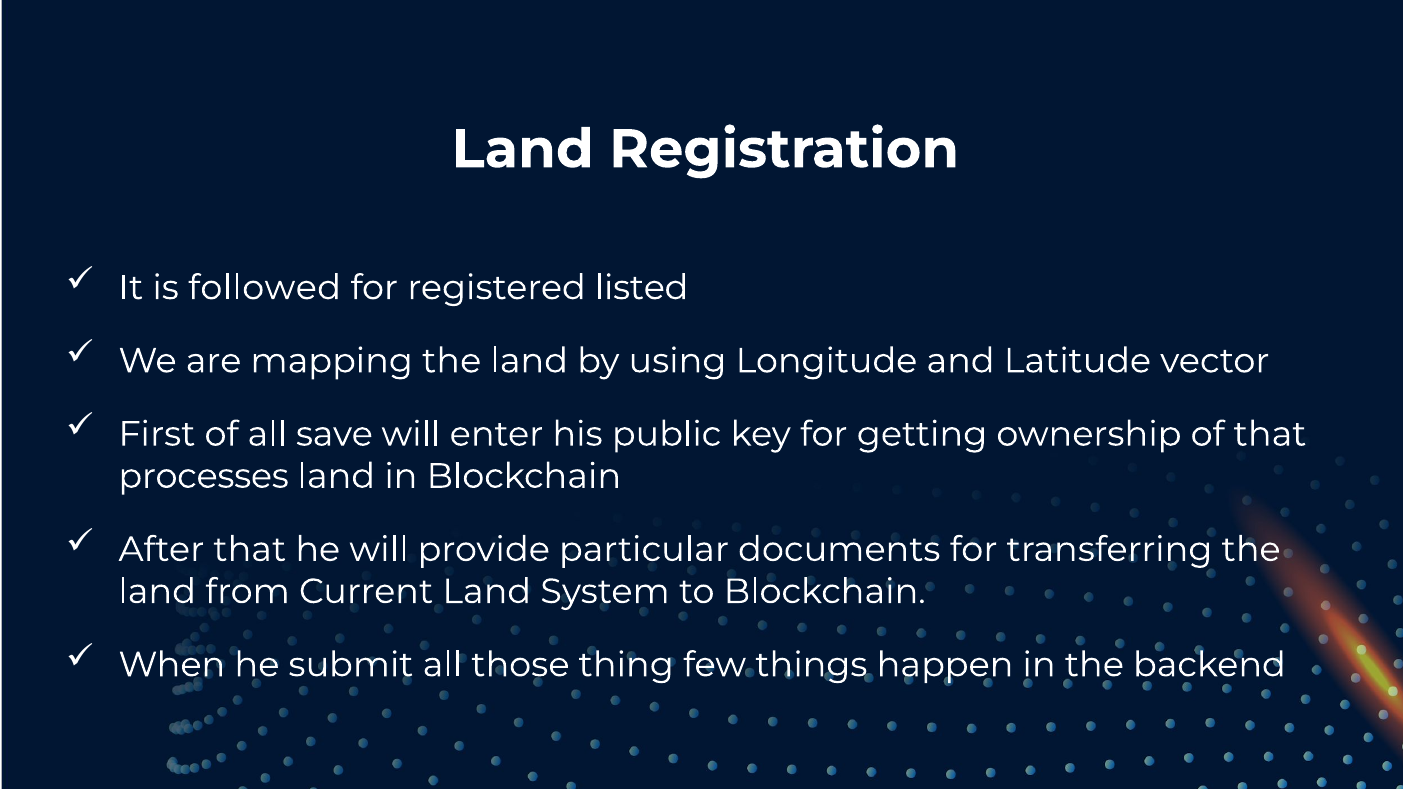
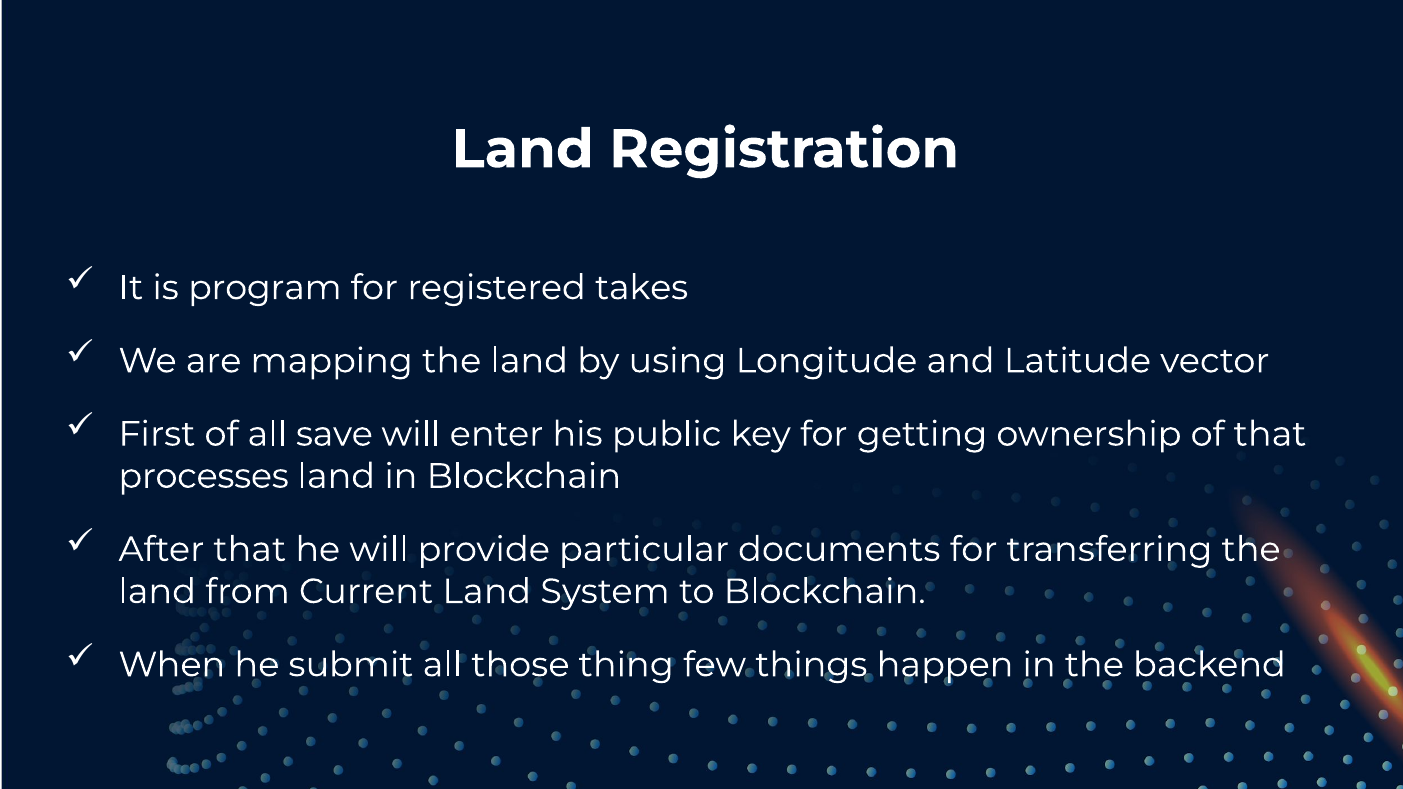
followed: followed -> program (265, 288)
listed: listed -> takes (642, 288)
